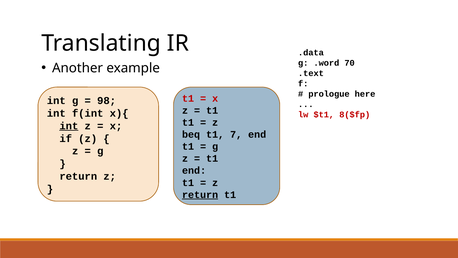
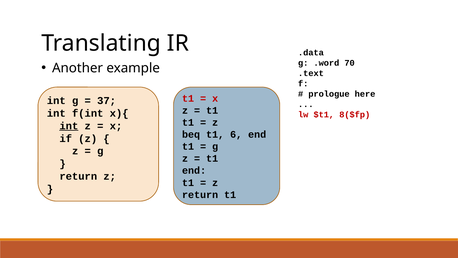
98: 98 -> 37 (107, 101)
7: 7 -> 6 (236, 134)
return underline: present -> none (200, 194)
